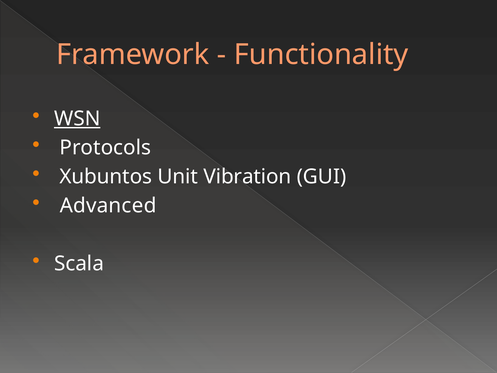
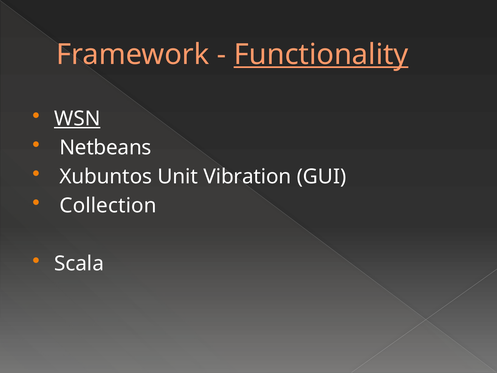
Functionality underline: none -> present (321, 55)
Protocols: Protocols -> Netbeans (105, 148)
Advanced: Advanced -> Collection (108, 206)
